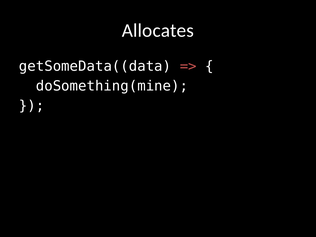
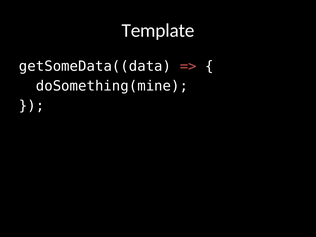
Allocates: Allocates -> Template (158, 31)
